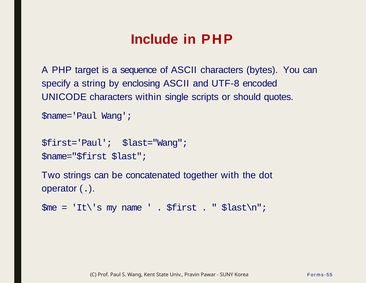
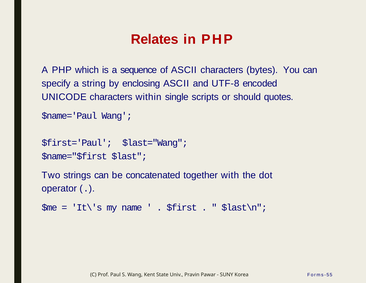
Include: Include -> Relates (155, 39)
target: target -> which (87, 70)
